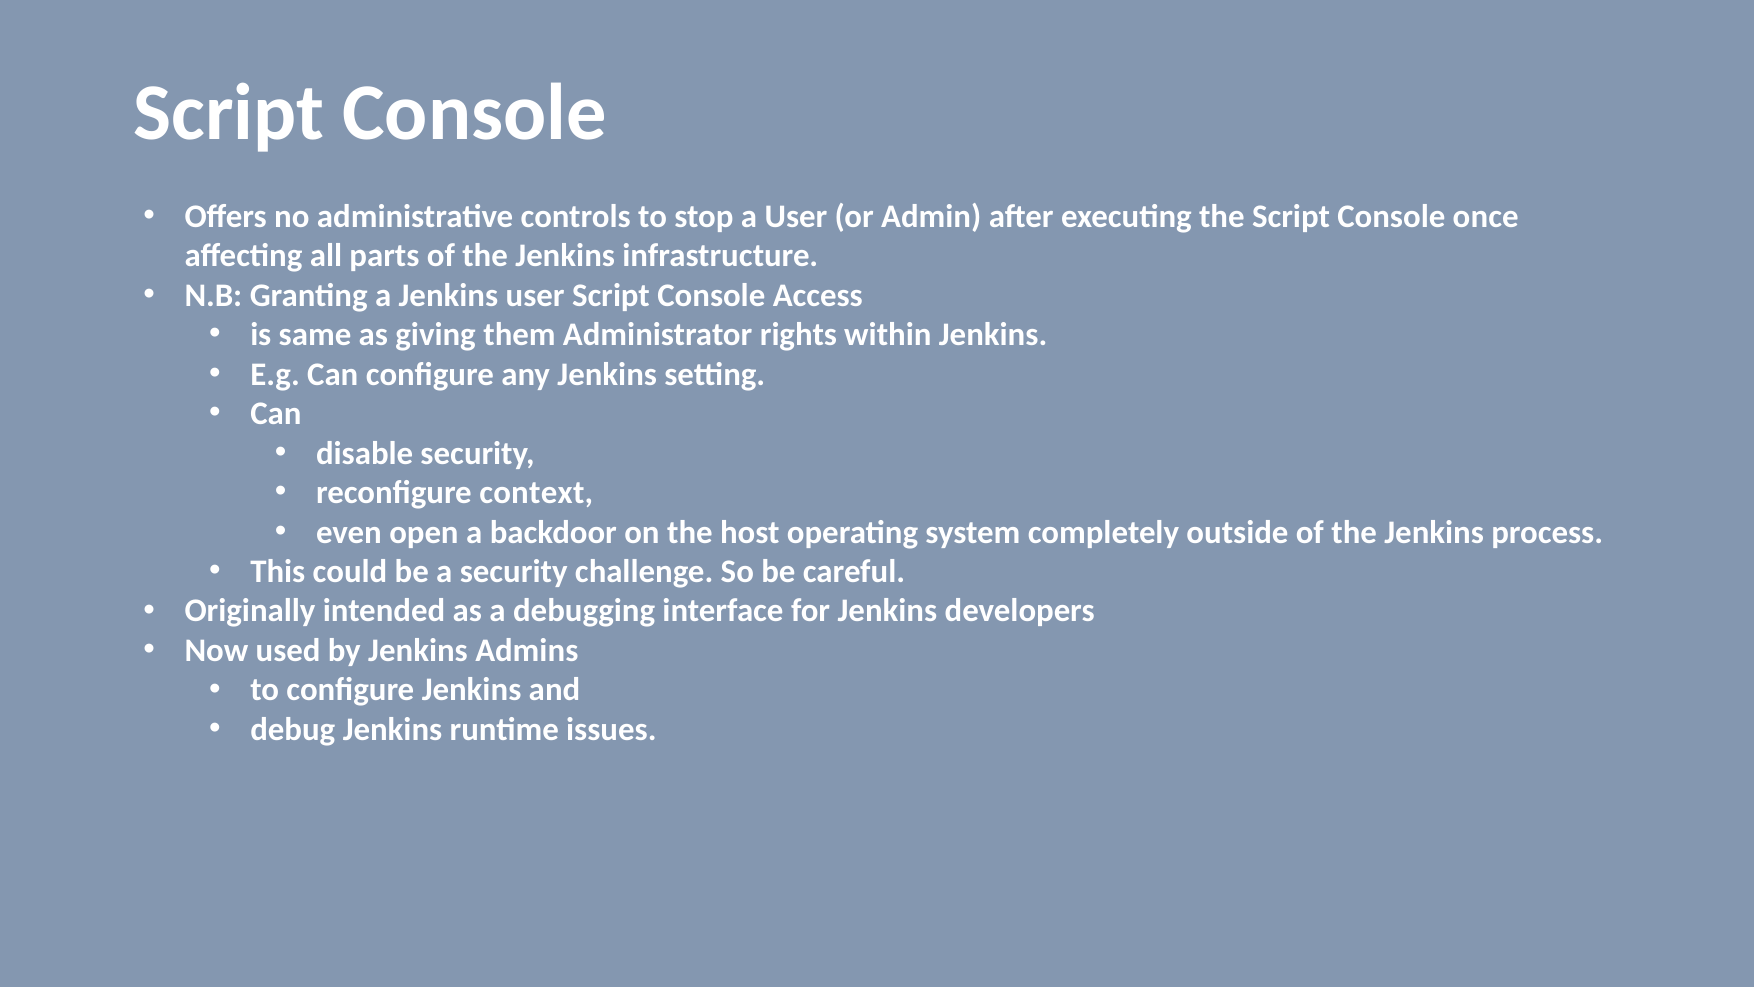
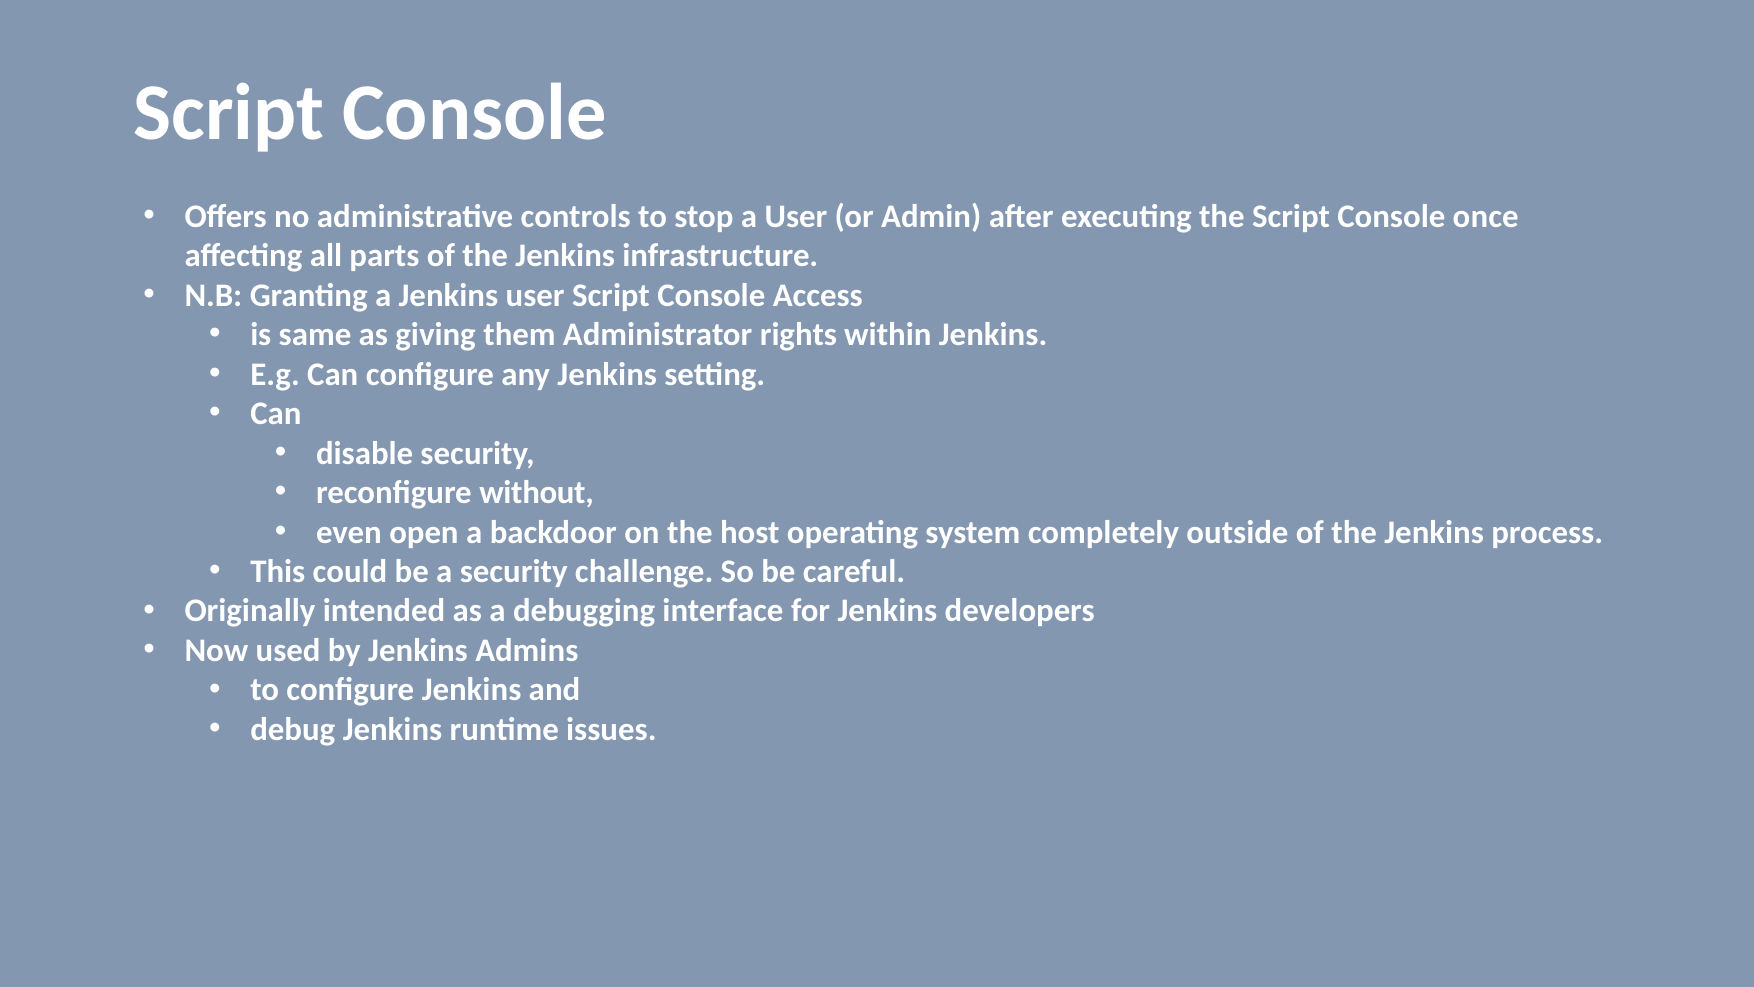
context: context -> without (537, 493)
